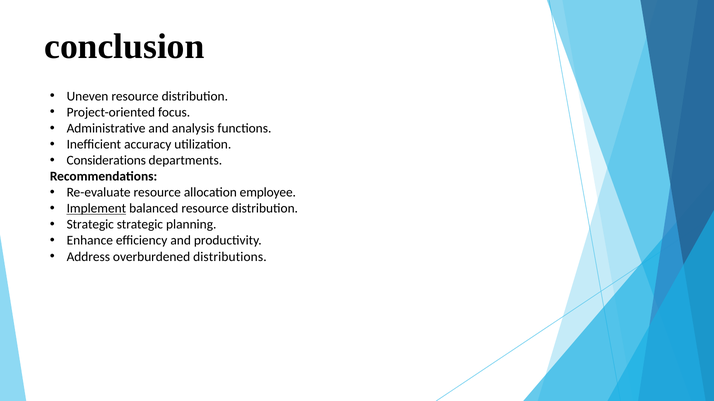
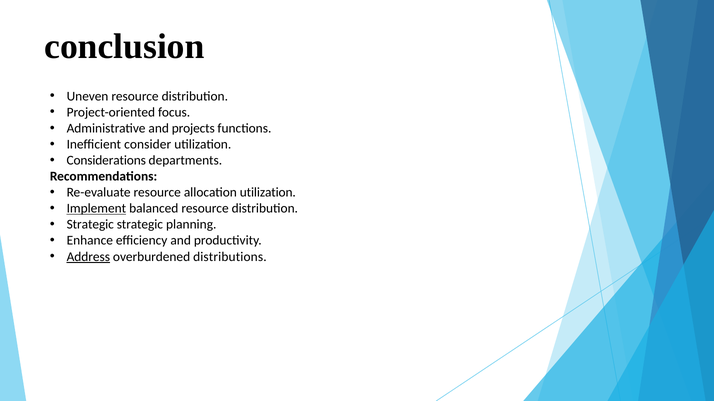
analysis: analysis -> projects (193, 129)
accuracy: accuracy -> consider (148, 145)
allocation employee: employee -> utilization (268, 193)
Address underline: none -> present (88, 257)
